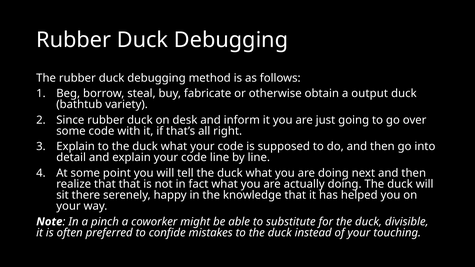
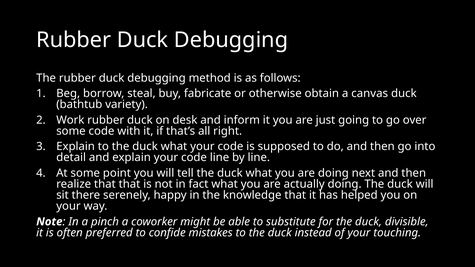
output: output -> canvas (370, 93)
Since: Since -> Work (70, 120)
